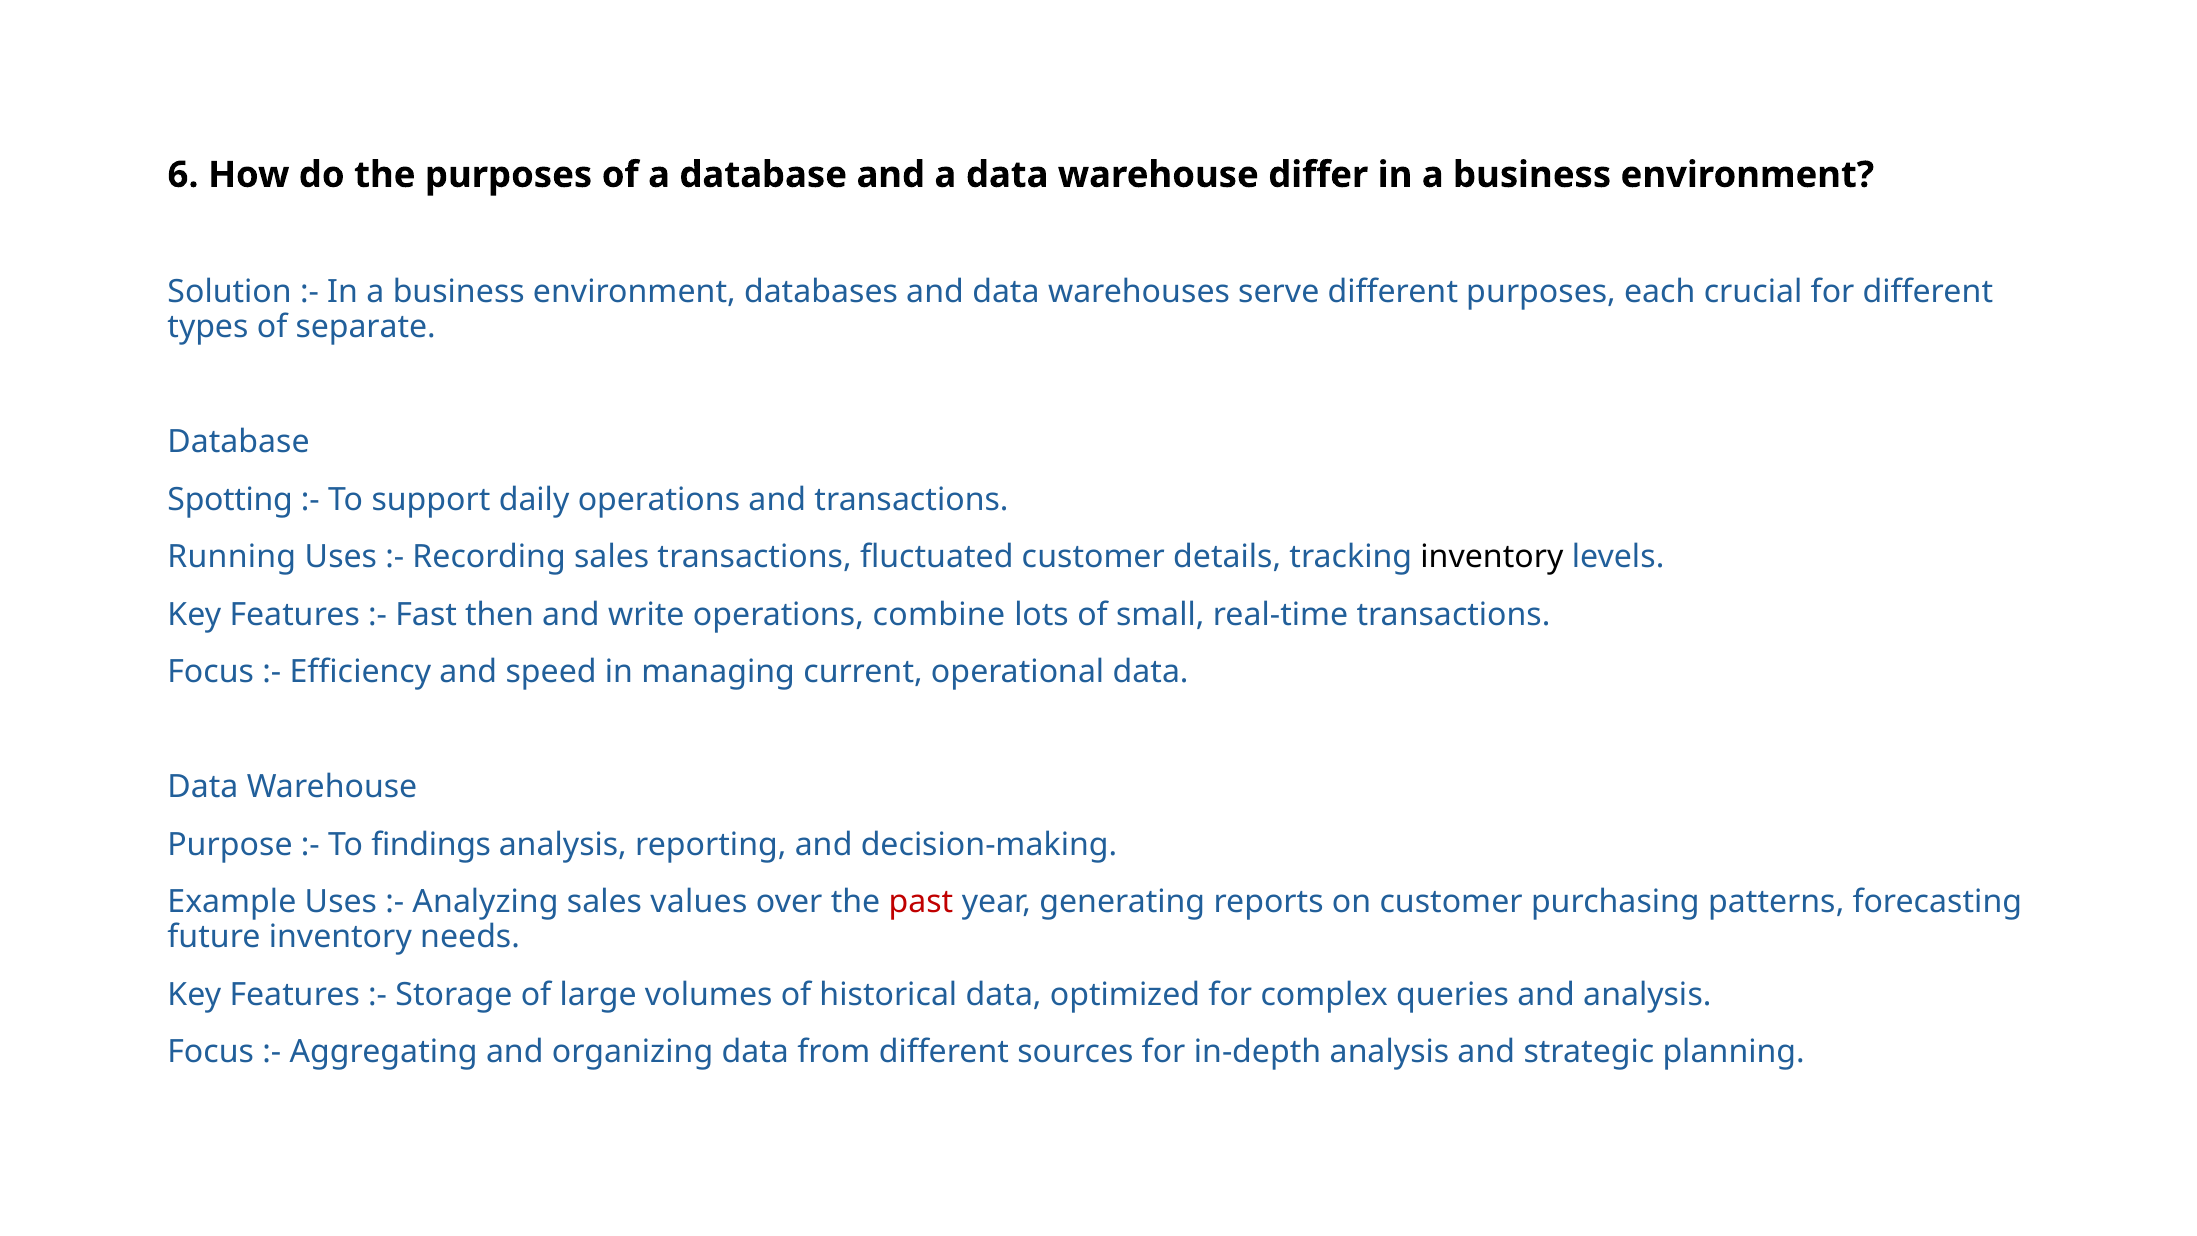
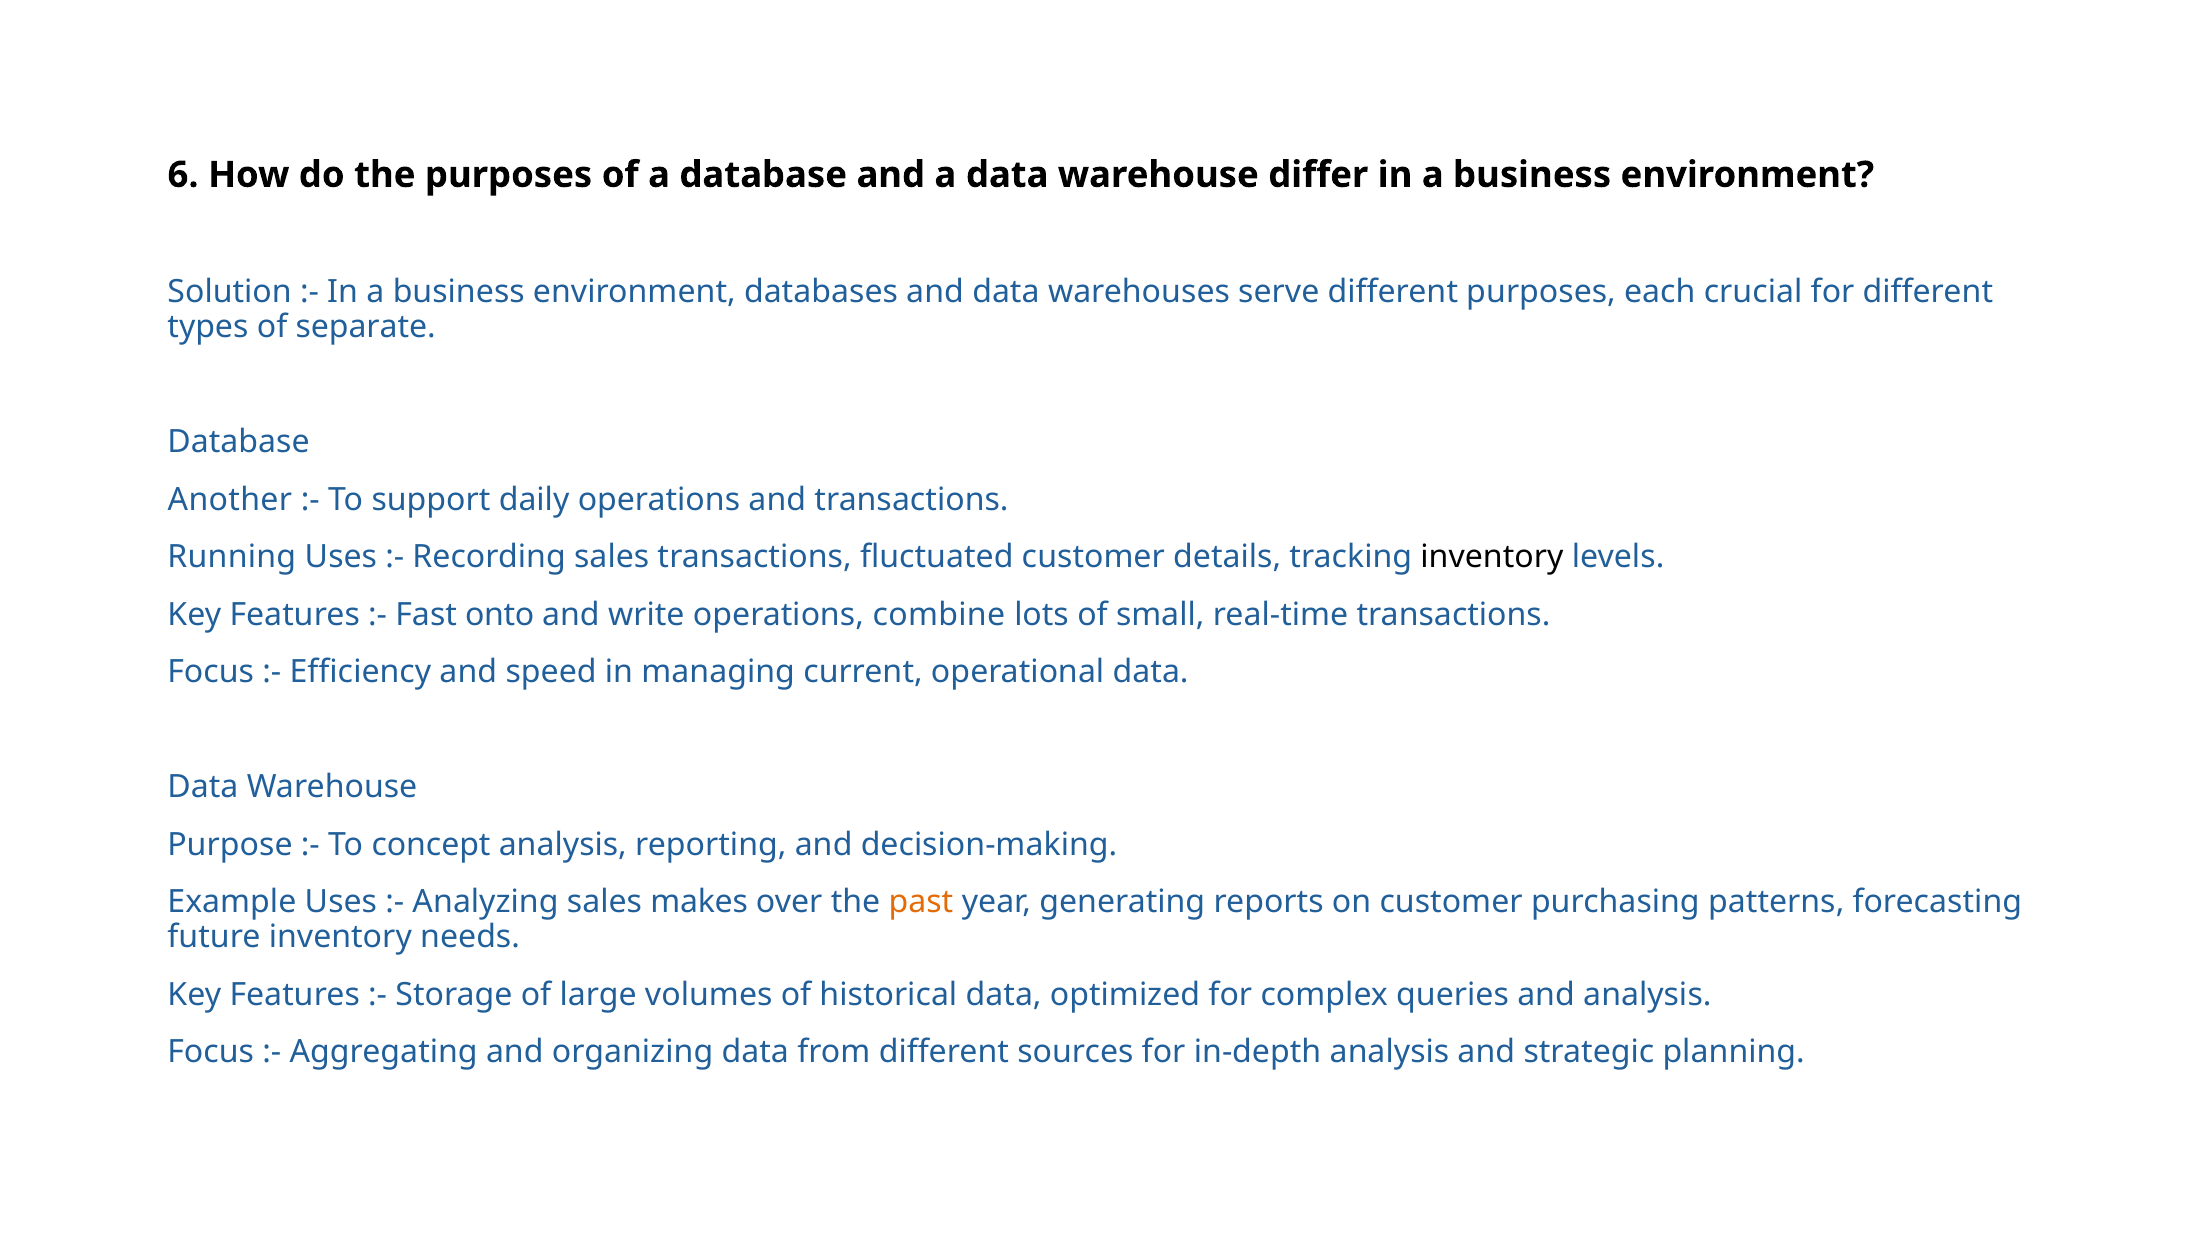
Spotting: Spotting -> Another (230, 500)
then: then -> onto (500, 615)
findings: findings -> concept (431, 845)
values: values -> makes (699, 902)
past colour: red -> orange (921, 902)
